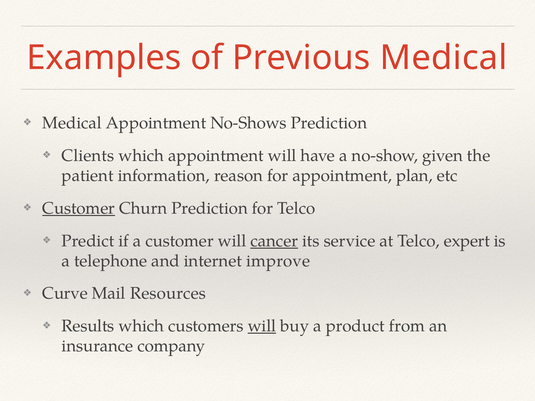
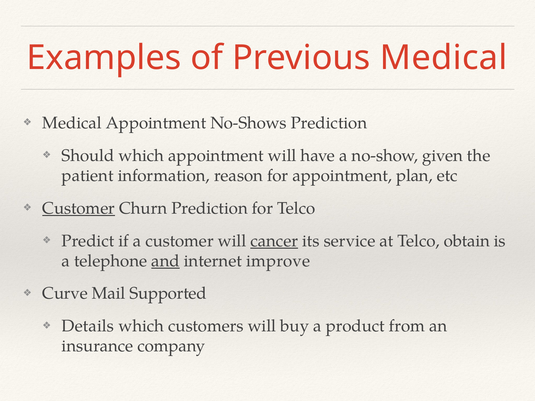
Clients: Clients -> Should (88, 156)
expert: expert -> obtain (467, 241)
and underline: none -> present (165, 261)
Resources: Resources -> Supported (168, 294)
Results: Results -> Details (88, 326)
will underline: present -> none (262, 326)
